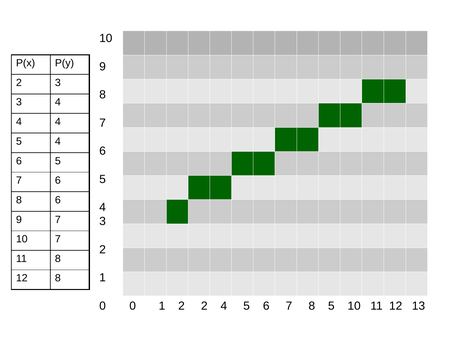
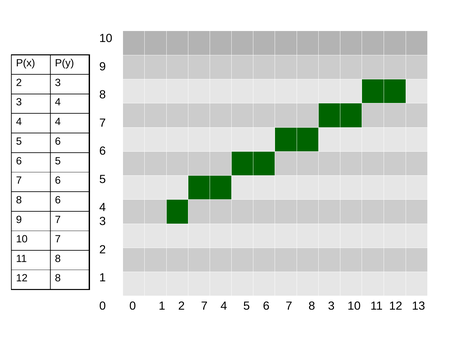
4: 4 -> 6 (58, 142)
2 2: 2 -> 7 (204, 306)
8 5: 5 -> 3 (331, 306)
